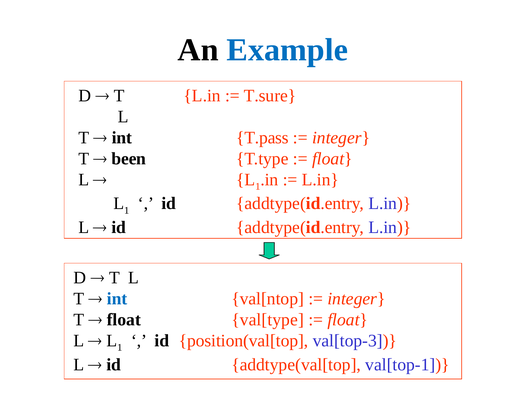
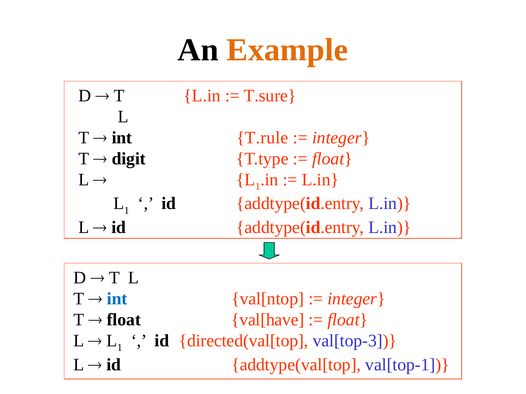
Example colour: blue -> orange (287, 50)
T.pass: T.pass -> T.rule (262, 138)
been: been -> digit (129, 159)
val[type: val[type -> val[have (268, 320)
position(val[top: position(val[top -> directed(val[top (244, 341)
